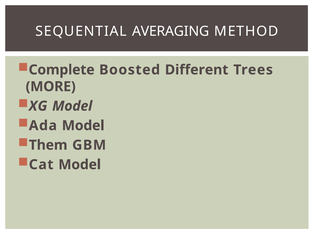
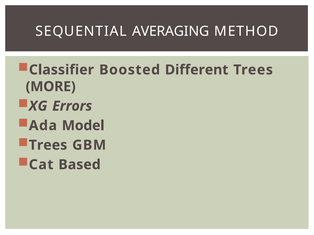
Complete: Complete -> Classifier (61, 70)
XG Model: Model -> Errors (72, 106)
Them: Them -> Trees (48, 145)
Cat Model: Model -> Based (80, 165)
